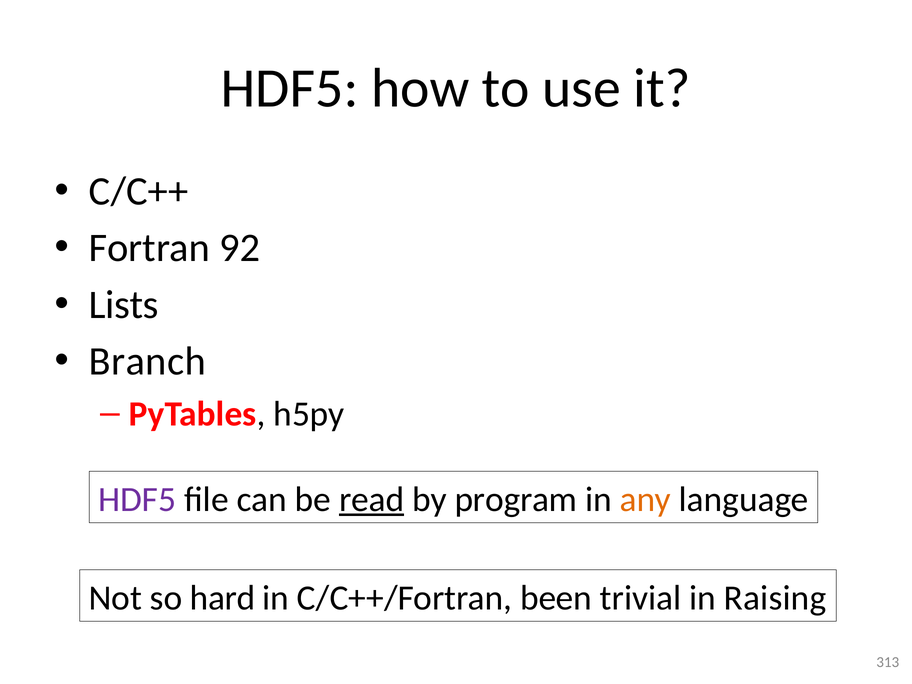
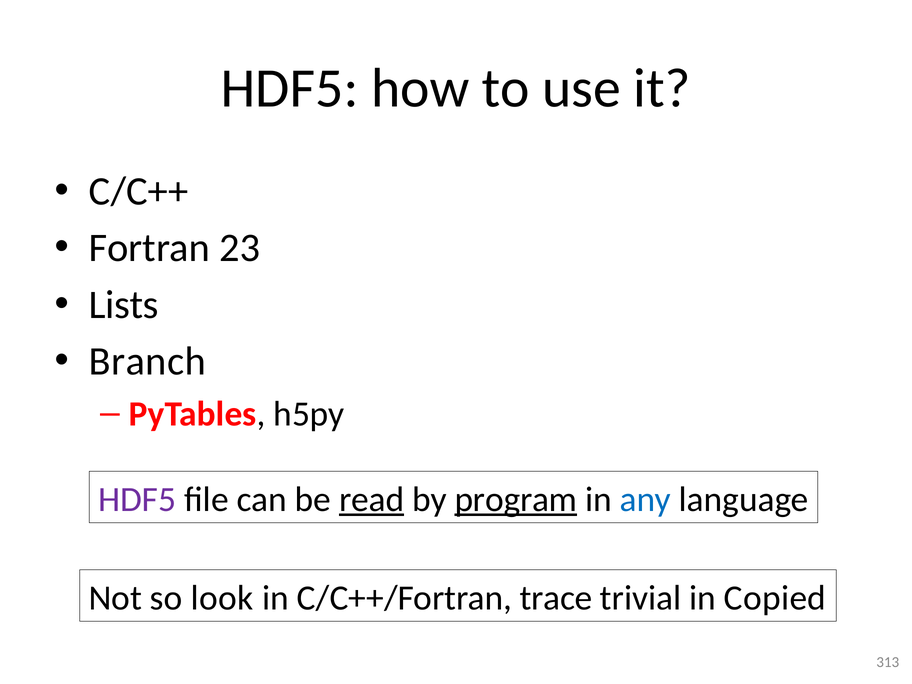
92: 92 -> 23 (240, 248)
program underline: none -> present (516, 499)
any colour: orange -> blue (645, 499)
hard: hard -> look (222, 598)
been: been -> trace (556, 598)
Raising: Raising -> Copied (775, 598)
